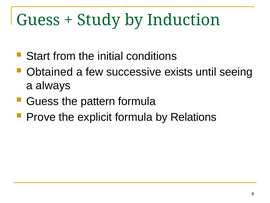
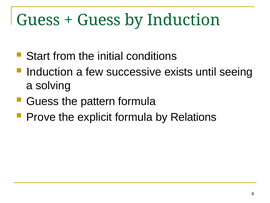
Study: Study -> Guess (99, 20)
Obtained: Obtained -> Induction (50, 72)
always: always -> solving (53, 85)
